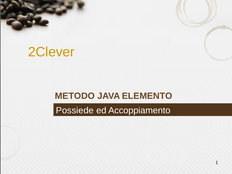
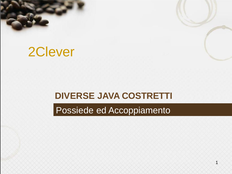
METODO: METODO -> DIVERSE (75, 96)
ELEMENTO: ELEMENTO -> COSTRETTI (147, 96)
